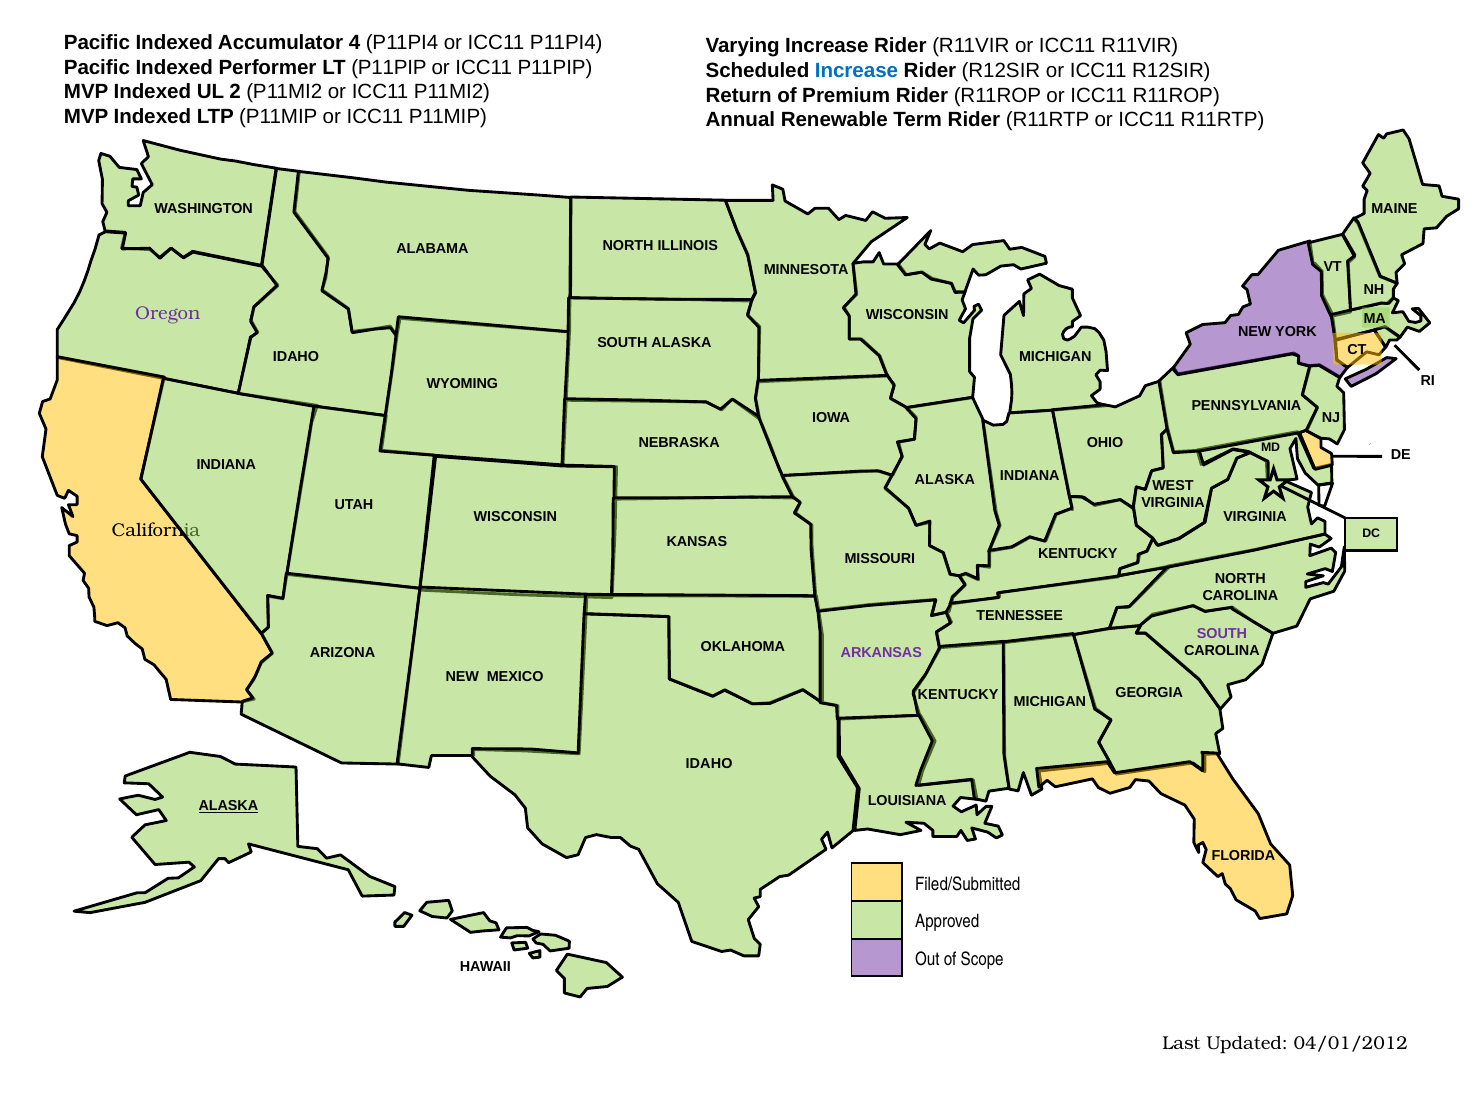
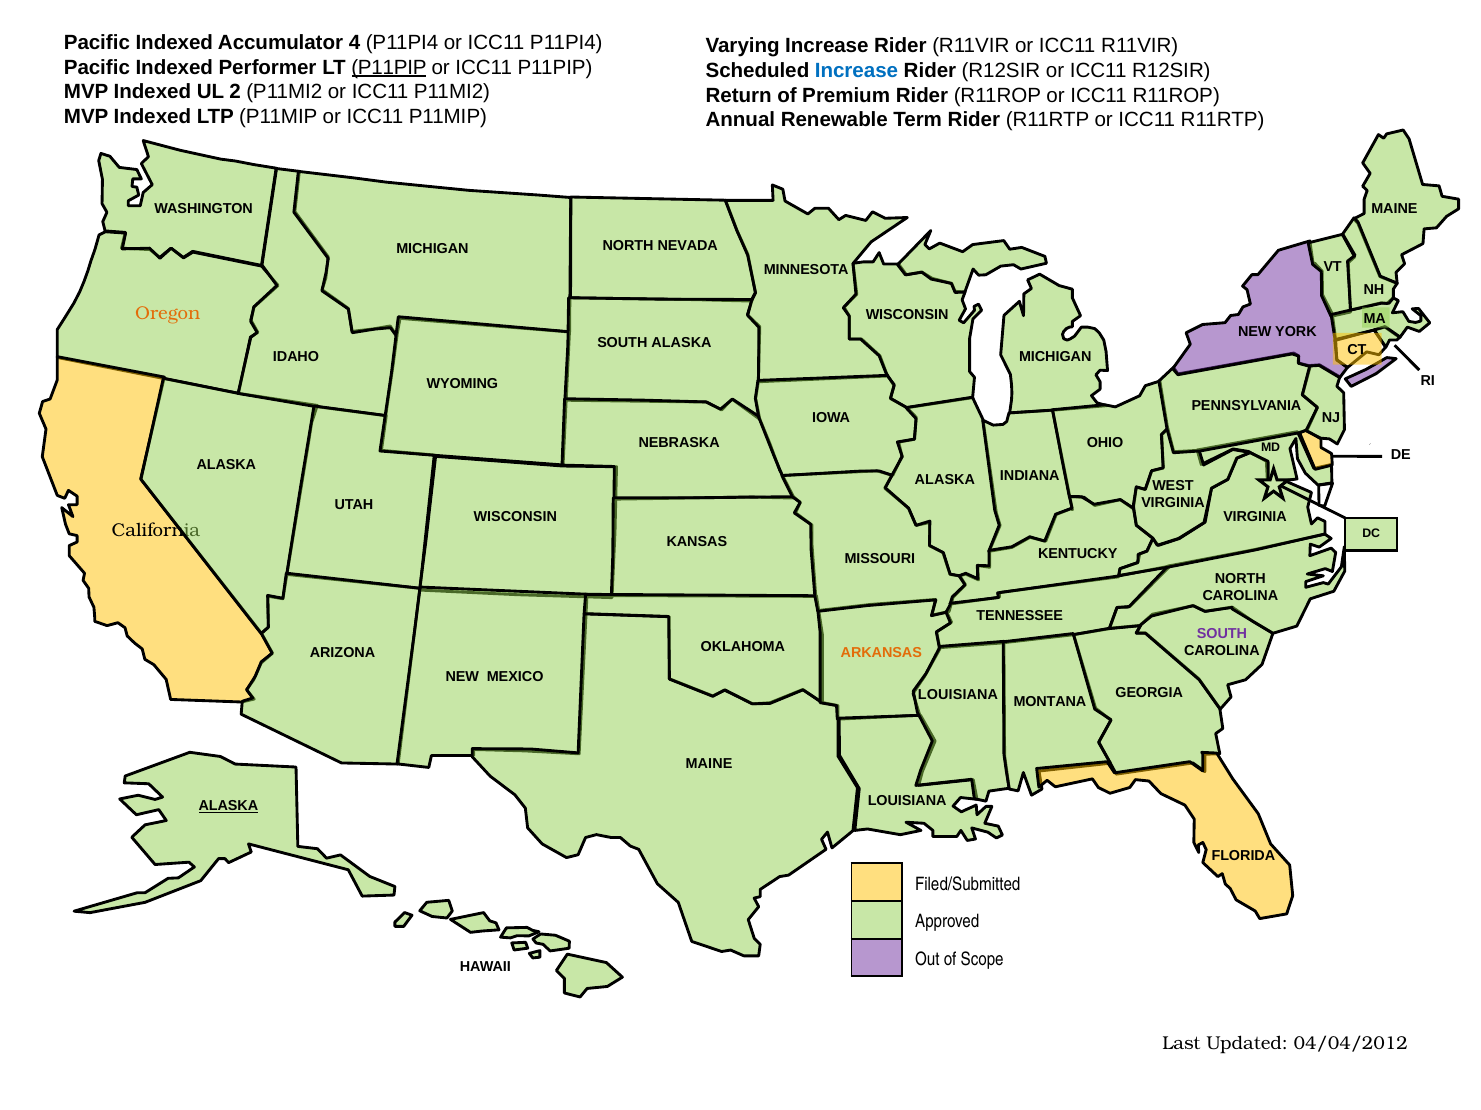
P11PIP underline: none -> present (389, 67)
ILLINOIS: ILLINOIS -> NEVADA (688, 246)
ALABAMA: ALABAMA -> MICHIGAN (432, 249)
Oregon colour: purple -> orange (168, 314)
INDIANA: INDIANA -> ALASKA (226, 465)
ARKANSAS colour: purple -> orange (881, 653)
KENTUCKY: KENTUCKY -> LOUISIANA (958, 696)
MICHIGAN: MICHIGAN -> MONTANA (1050, 702)
IDAHO: IDAHO -> MAINE (709, 764)
04/01/2012: 04/01/2012 -> 04/04/2012 (1351, 1044)
